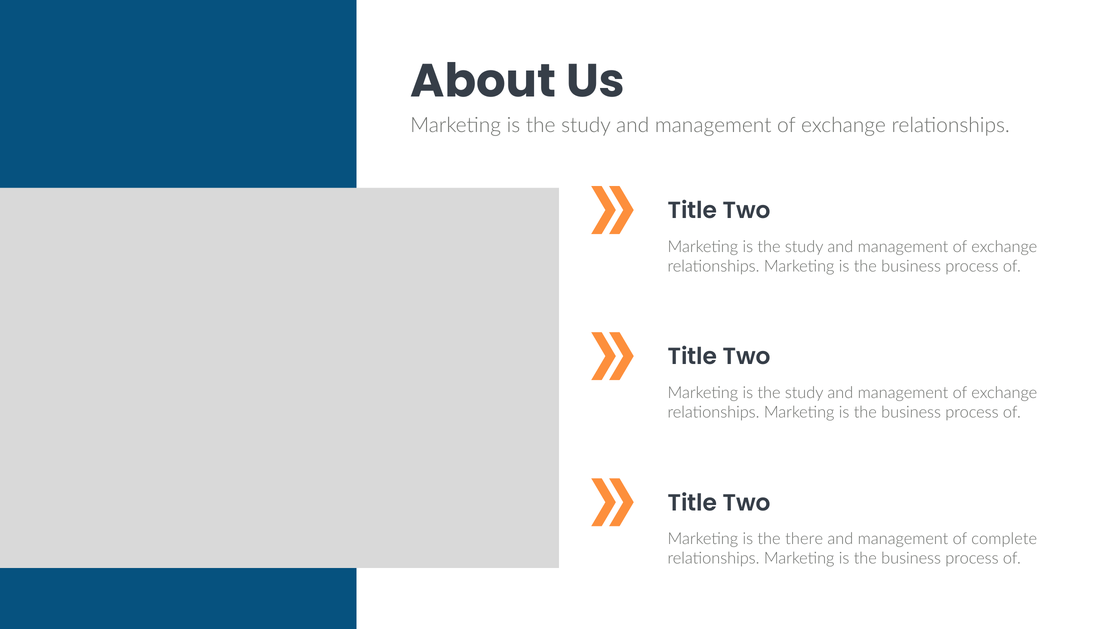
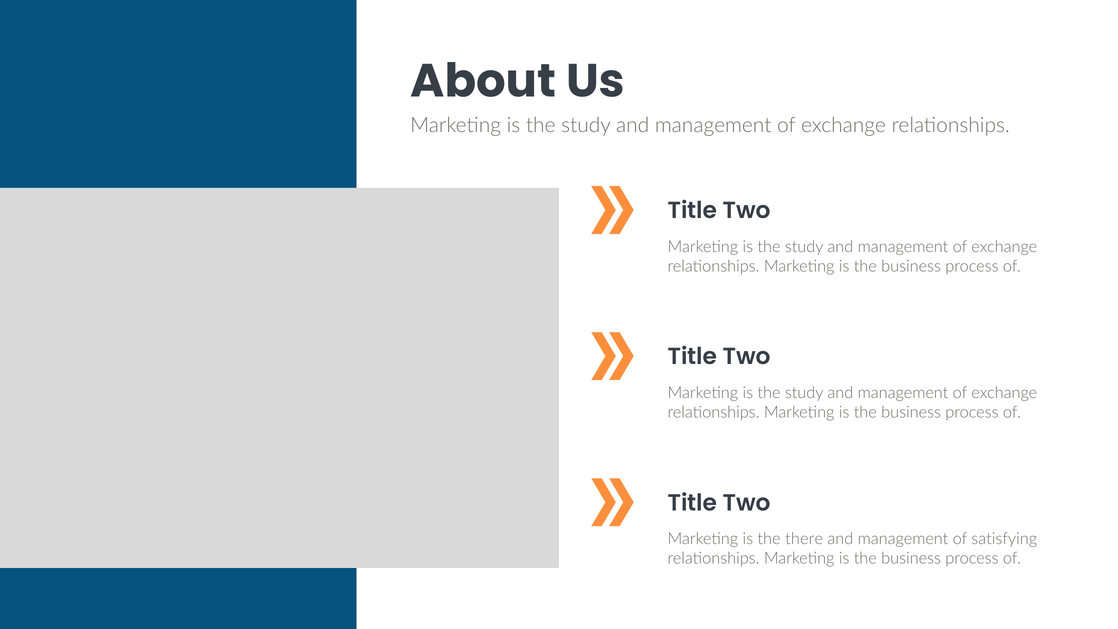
complete: complete -> satisfying (1004, 539)
